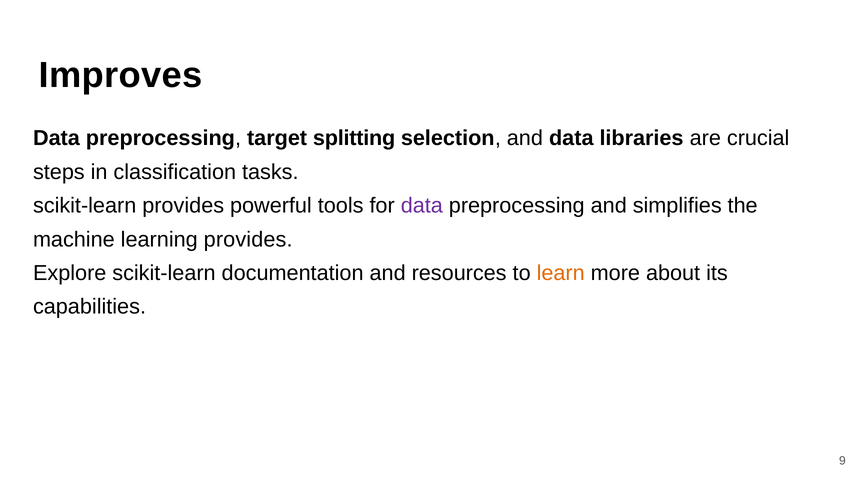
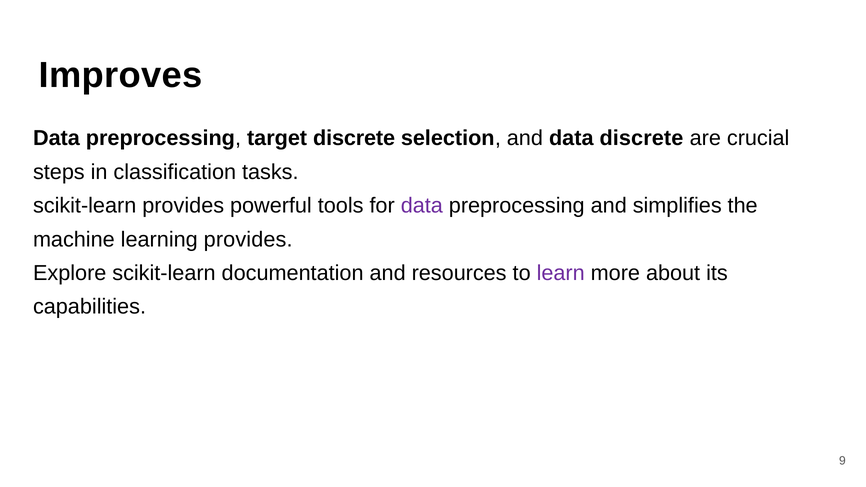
target splitting: splitting -> discrete (354, 138)
data libraries: libraries -> discrete (641, 138)
learn colour: orange -> purple (561, 273)
